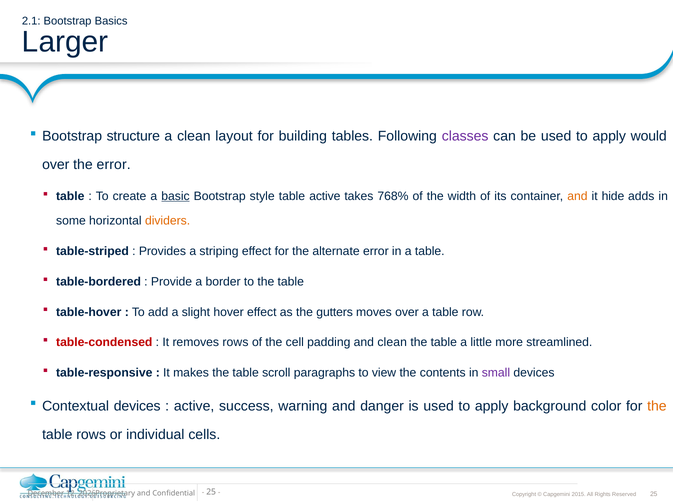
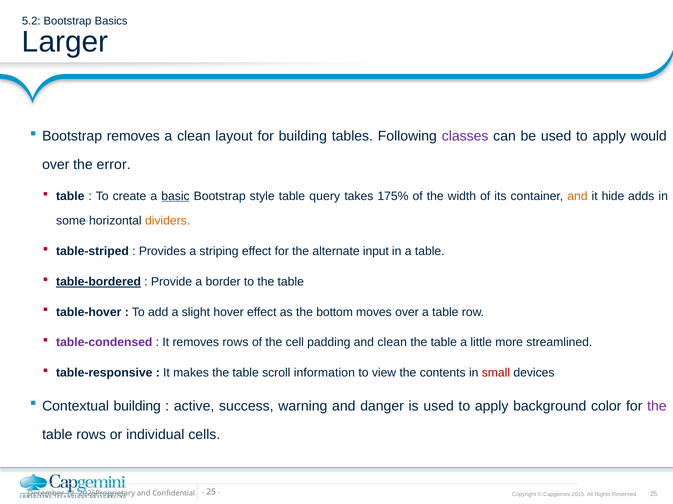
2.1: 2.1 -> 5.2 (31, 21)
Bootstrap structure: structure -> removes (133, 136)
table active: active -> query (325, 196)
768%: 768% -> 175% (393, 196)
alternate error: error -> input (376, 252)
table-bordered underline: none -> present (99, 282)
gutters: gutters -> bottom (335, 313)
table-condensed colour: red -> purple (104, 343)
paragraphs: paragraphs -> information (324, 373)
small colour: purple -> red (496, 373)
Contextual devices: devices -> building (137, 407)
the colour: orange -> purple (657, 407)
